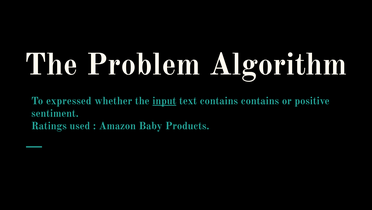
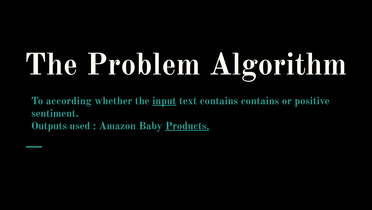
expressed: expressed -> according (69, 101)
Ratings: Ratings -> Outputs (49, 125)
Products underline: none -> present (187, 125)
